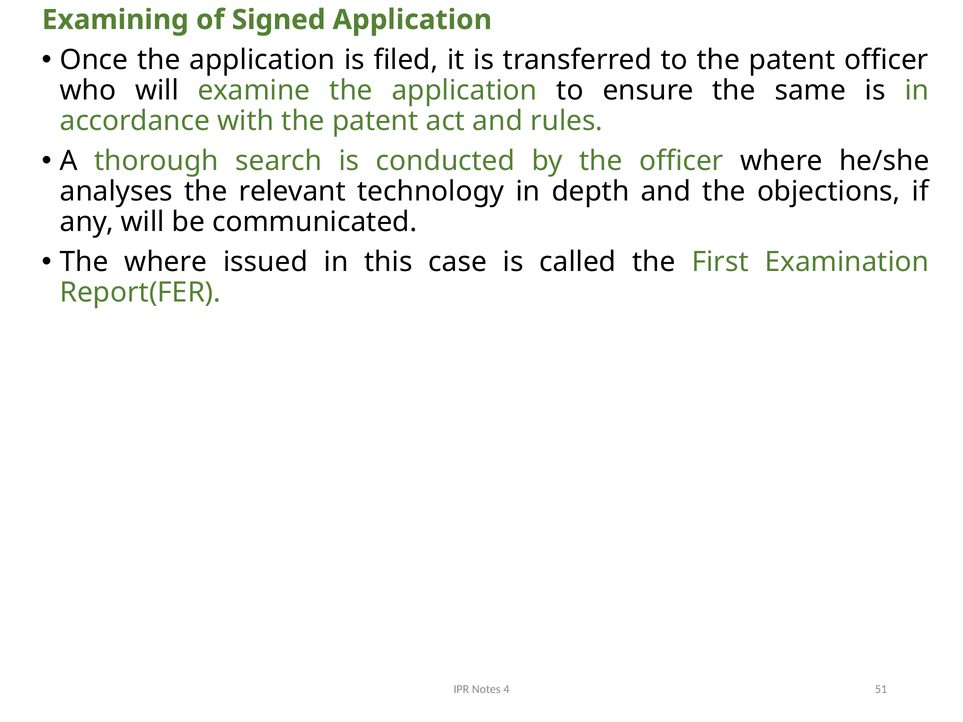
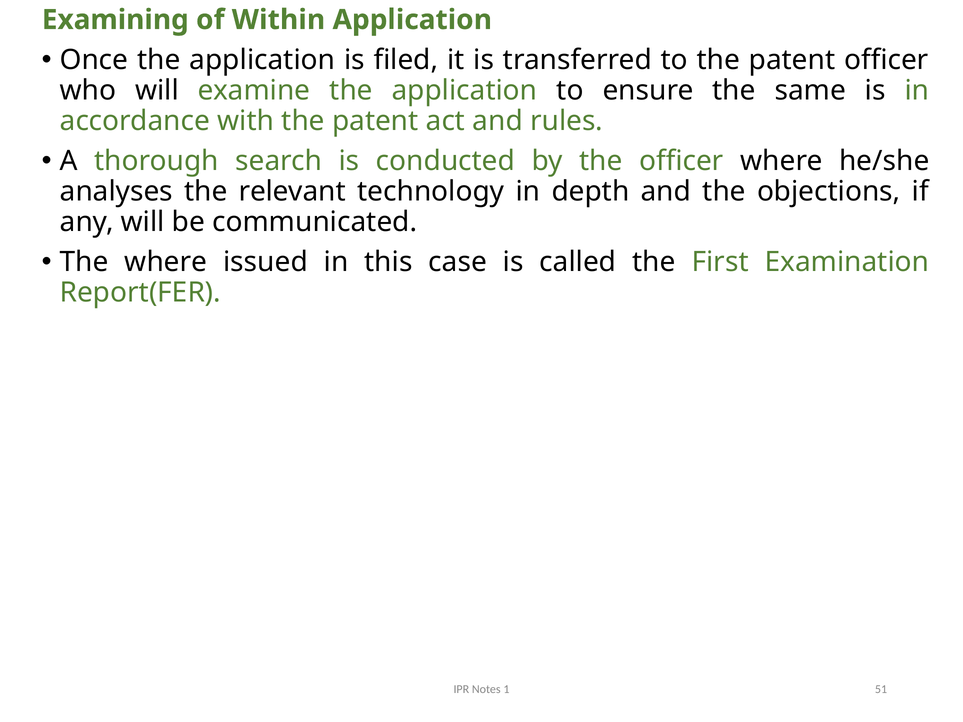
Signed: Signed -> Within (278, 20)
4: 4 -> 1 (506, 689)
